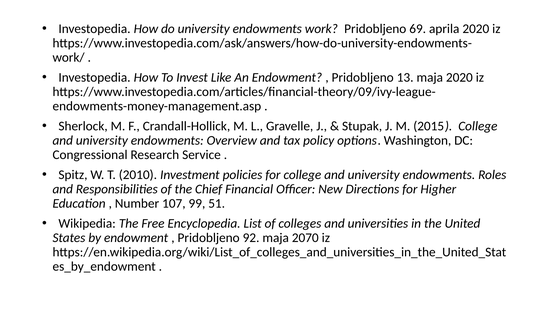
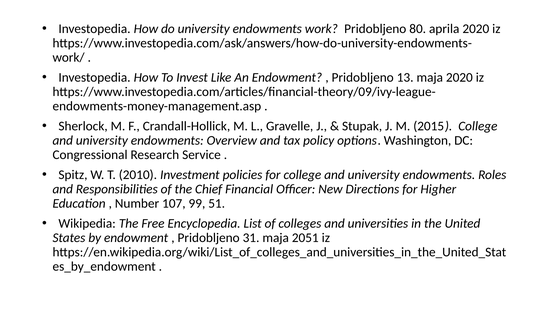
69: 69 -> 80 (418, 29)
92: 92 -> 31 (251, 238)
2070: 2070 -> 2051 (305, 238)
